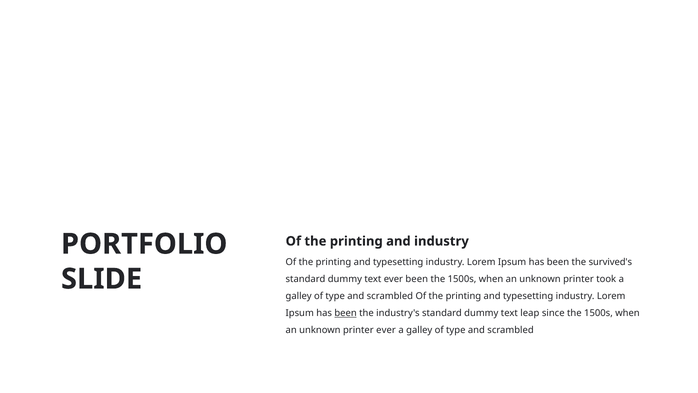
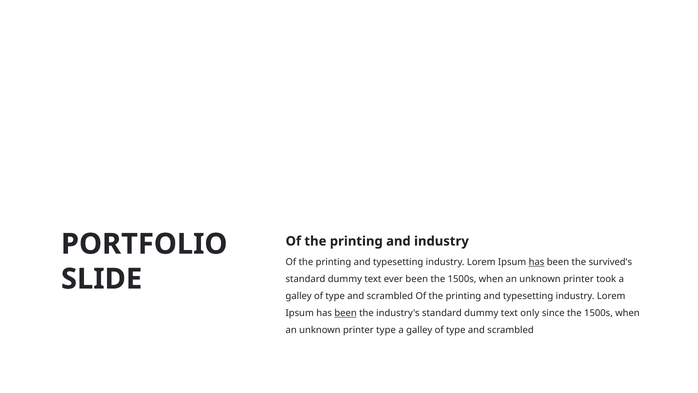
has underline: none -> present (537, 262)
leap: leap -> only (530, 313)
printer ever: ever -> type (386, 330)
